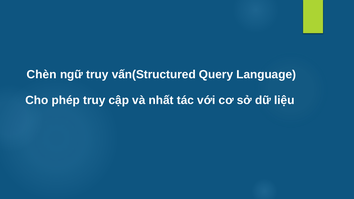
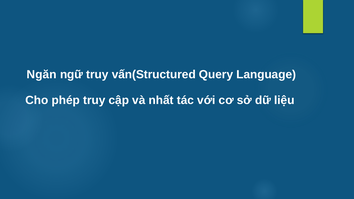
Chèn: Chèn -> Ngăn (42, 74)
